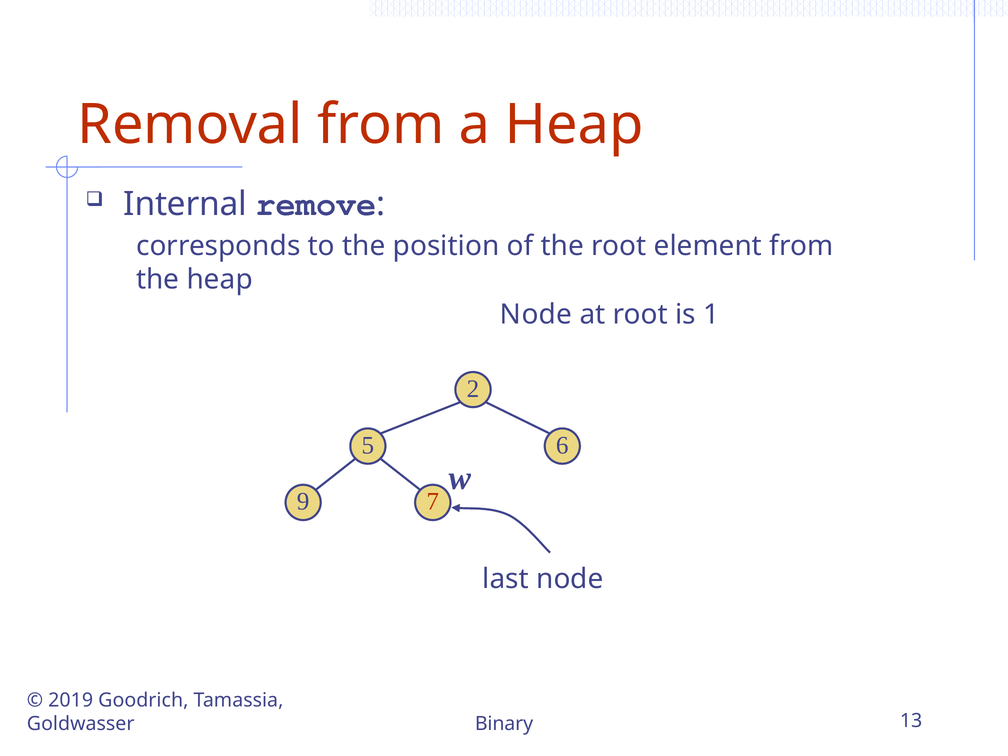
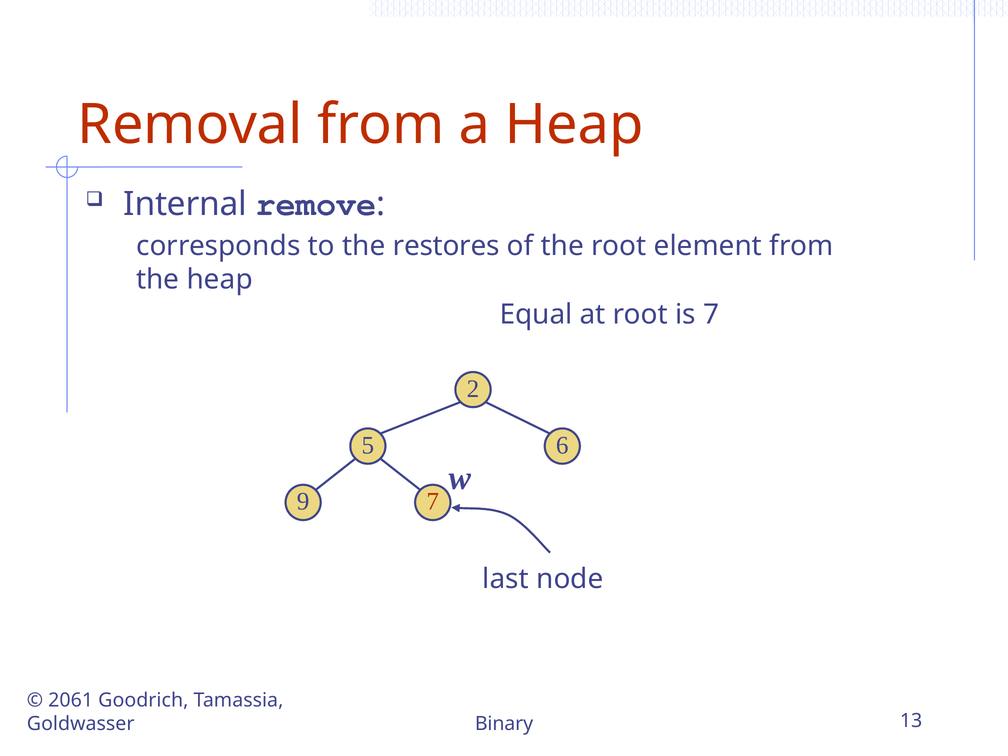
position: position -> restores (446, 246)
Node: Node -> Equal (536, 315)
is 1: 1 -> 7 (711, 315)
2019: 2019 -> 2061 (71, 700)
